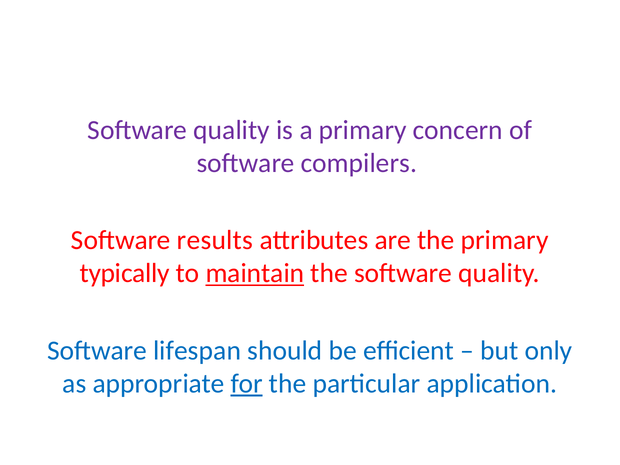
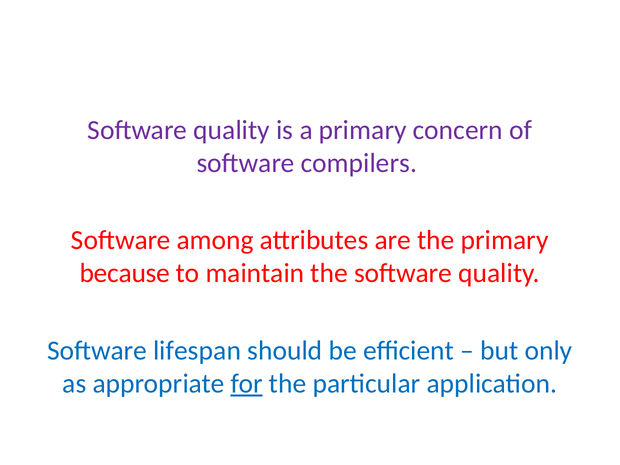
results: results -> among (215, 240)
typically: typically -> because (125, 273)
maintain underline: present -> none (255, 273)
